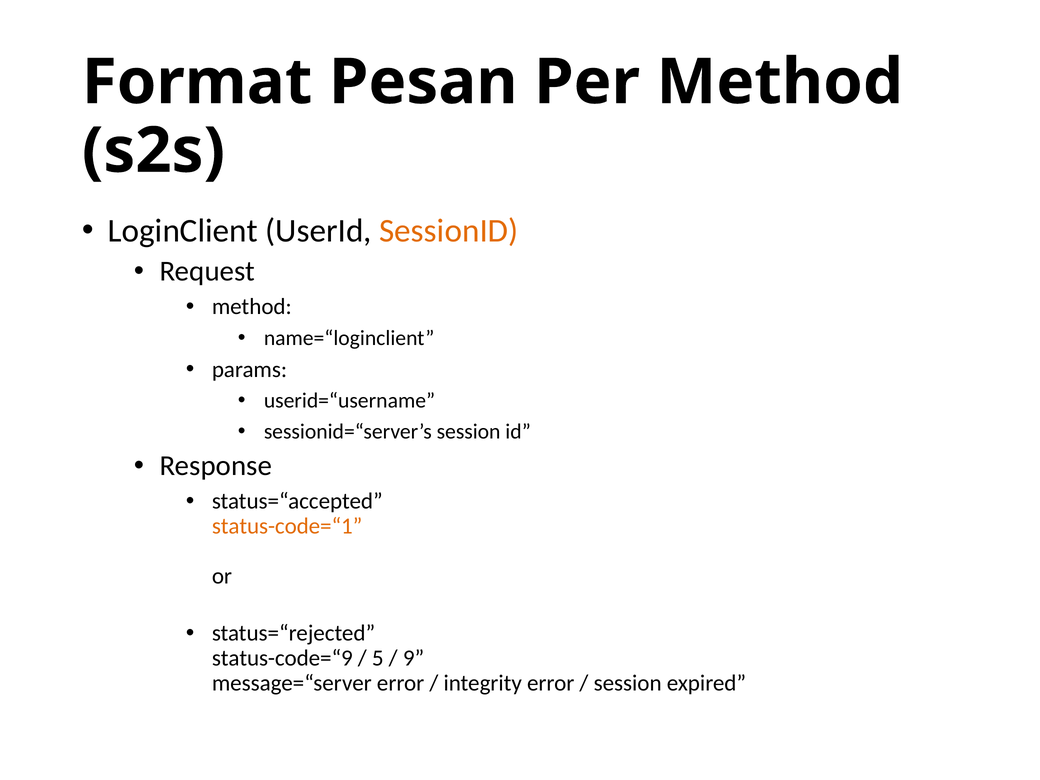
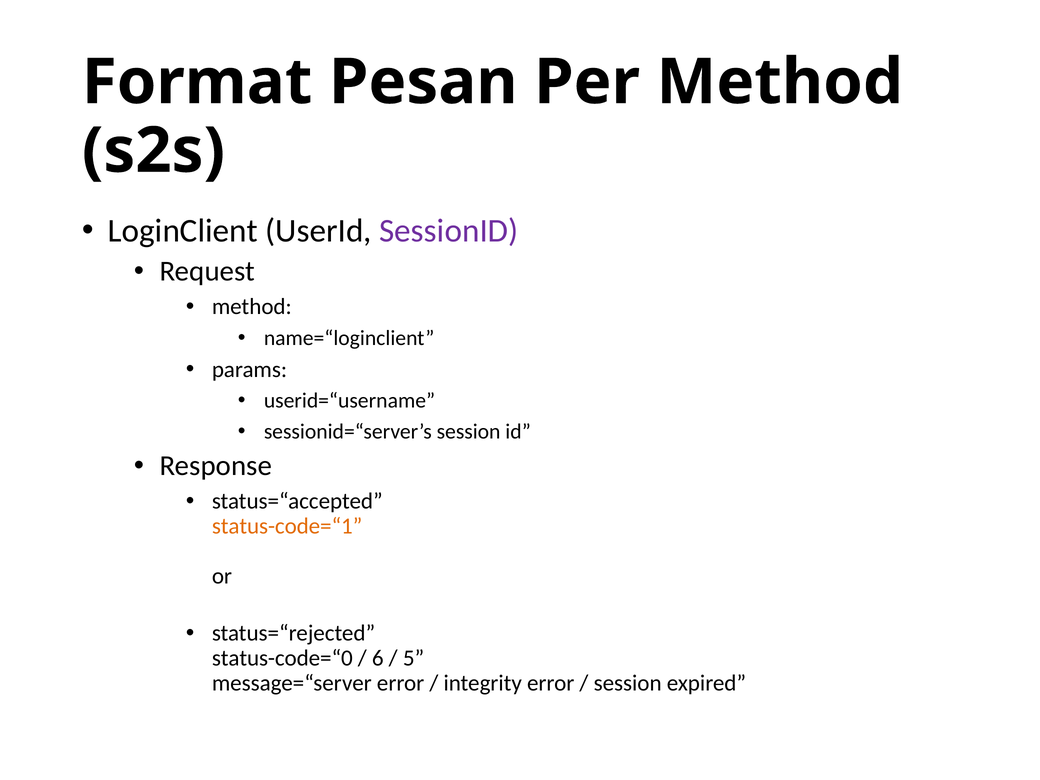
SessionID colour: orange -> purple (449, 231)
status-code=“9: status-code=“9 -> status-code=“0 (282, 658)
5: 5 -> 6 (378, 658)
9: 9 -> 5 (414, 658)
